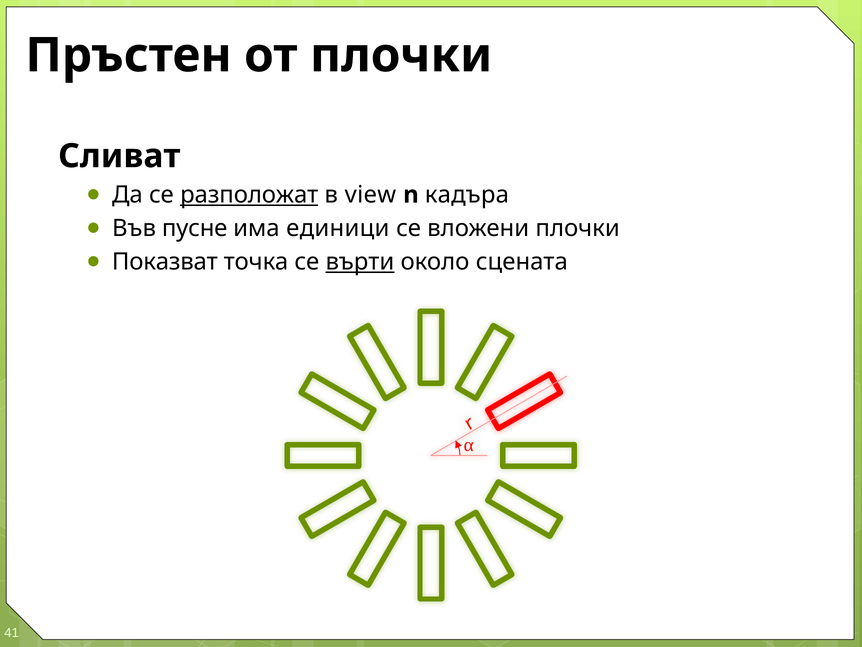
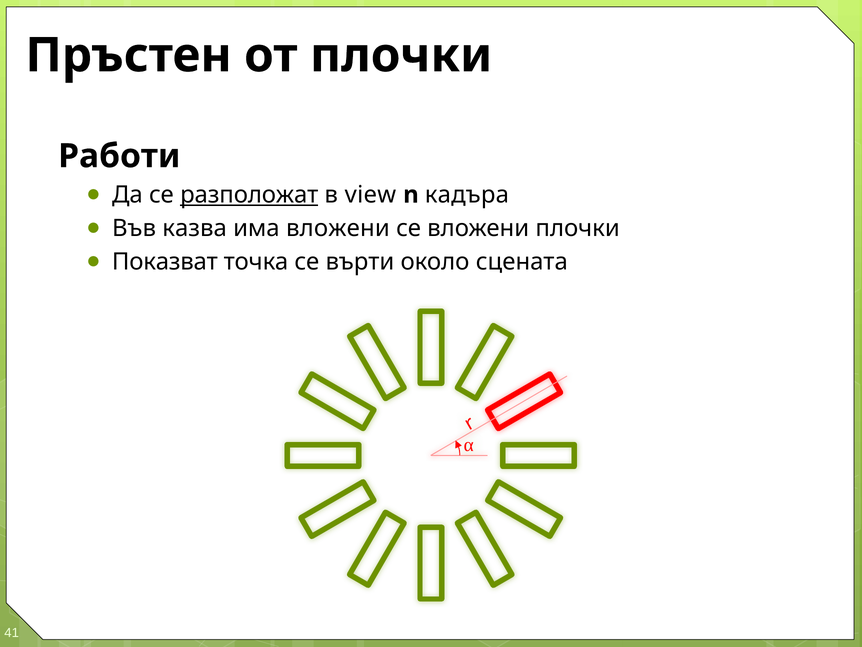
Сливат: Сливат -> Работи (119, 156)
пусне: пусне -> казва (195, 228)
има единици: единици -> вложени (338, 228)
върти underline: present -> none (360, 262)
